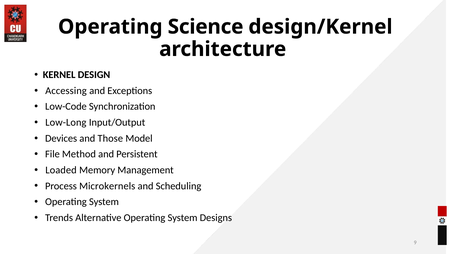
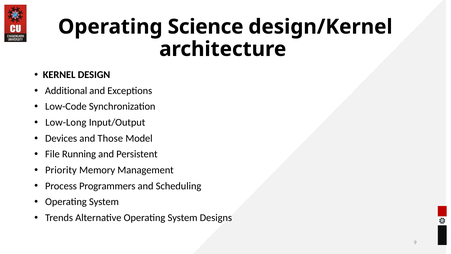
Accessing: Accessing -> Additional (66, 91)
Method: Method -> Running (79, 154)
Loaded: Loaded -> Priority (61, 170)
Microkernels: Microkernels -> Programmers (107, 186)
